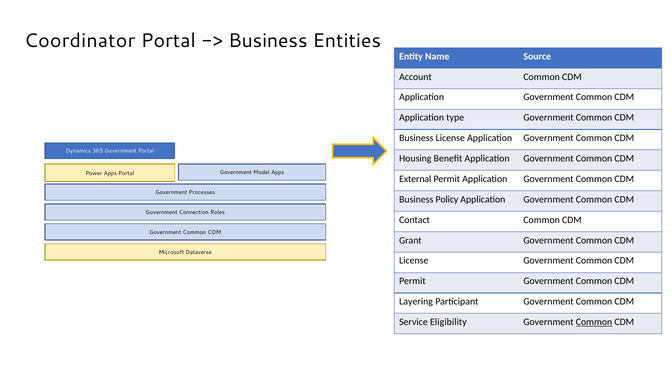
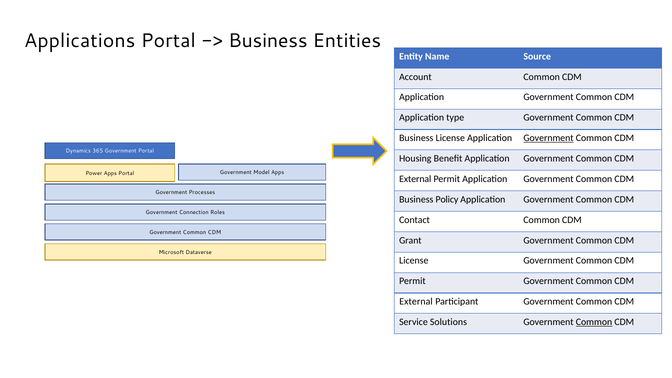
Coordinator: Coordinator -> Applications (80, 41)
Government underline: none -> present (549, 138)
Layering: Layering -> External (416, 302)
Eligibility: Eligibility -> Solutions (448, 322)
